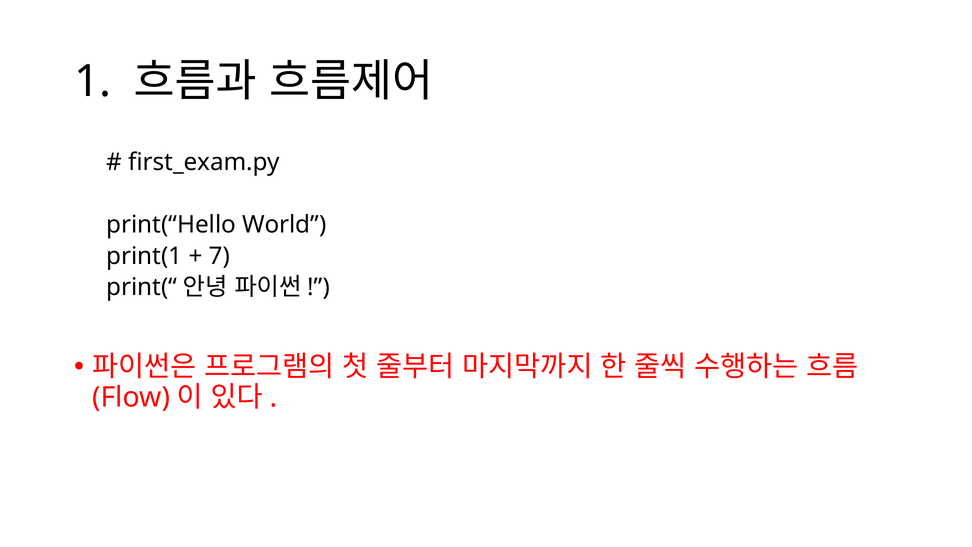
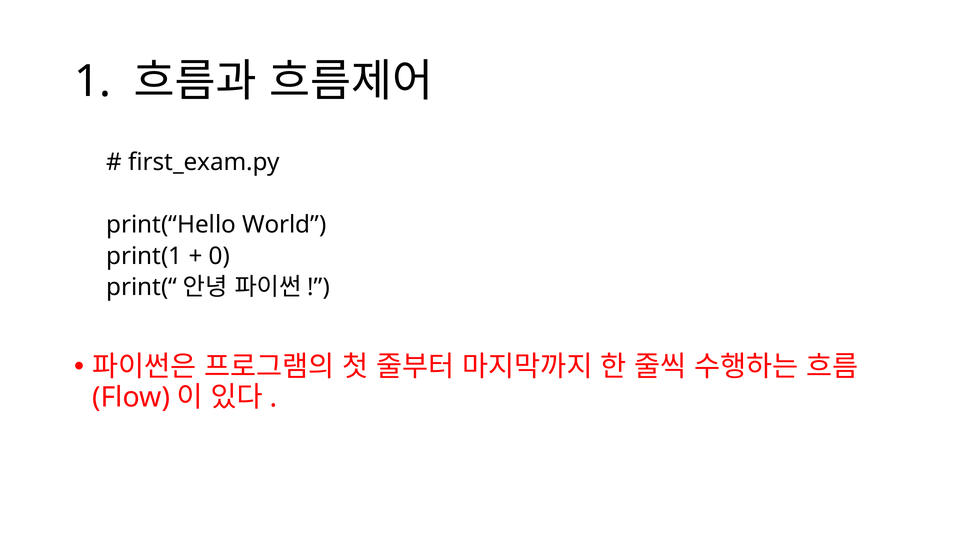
7: 7 -> 0 (219, 256)
